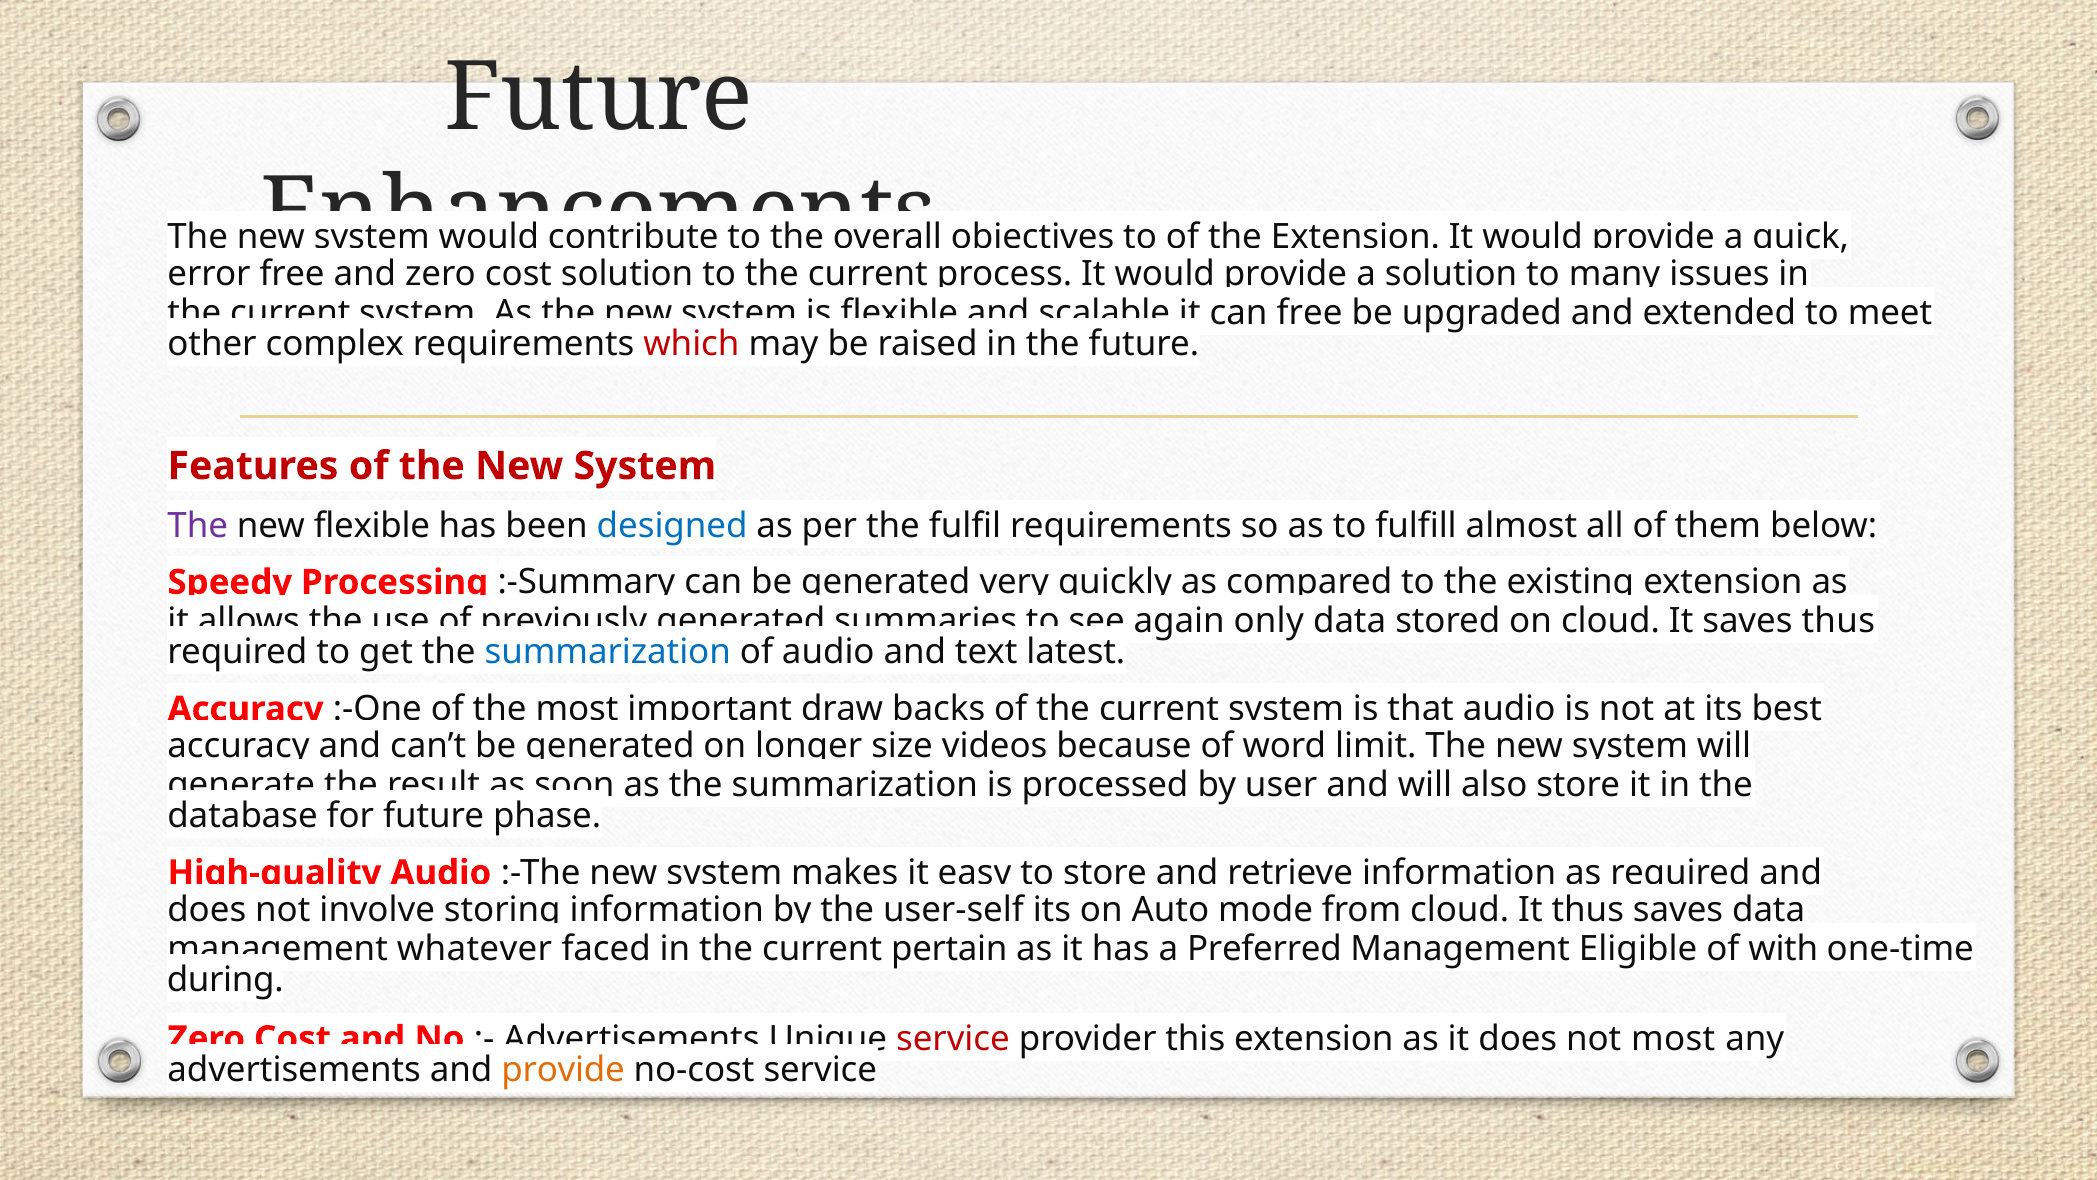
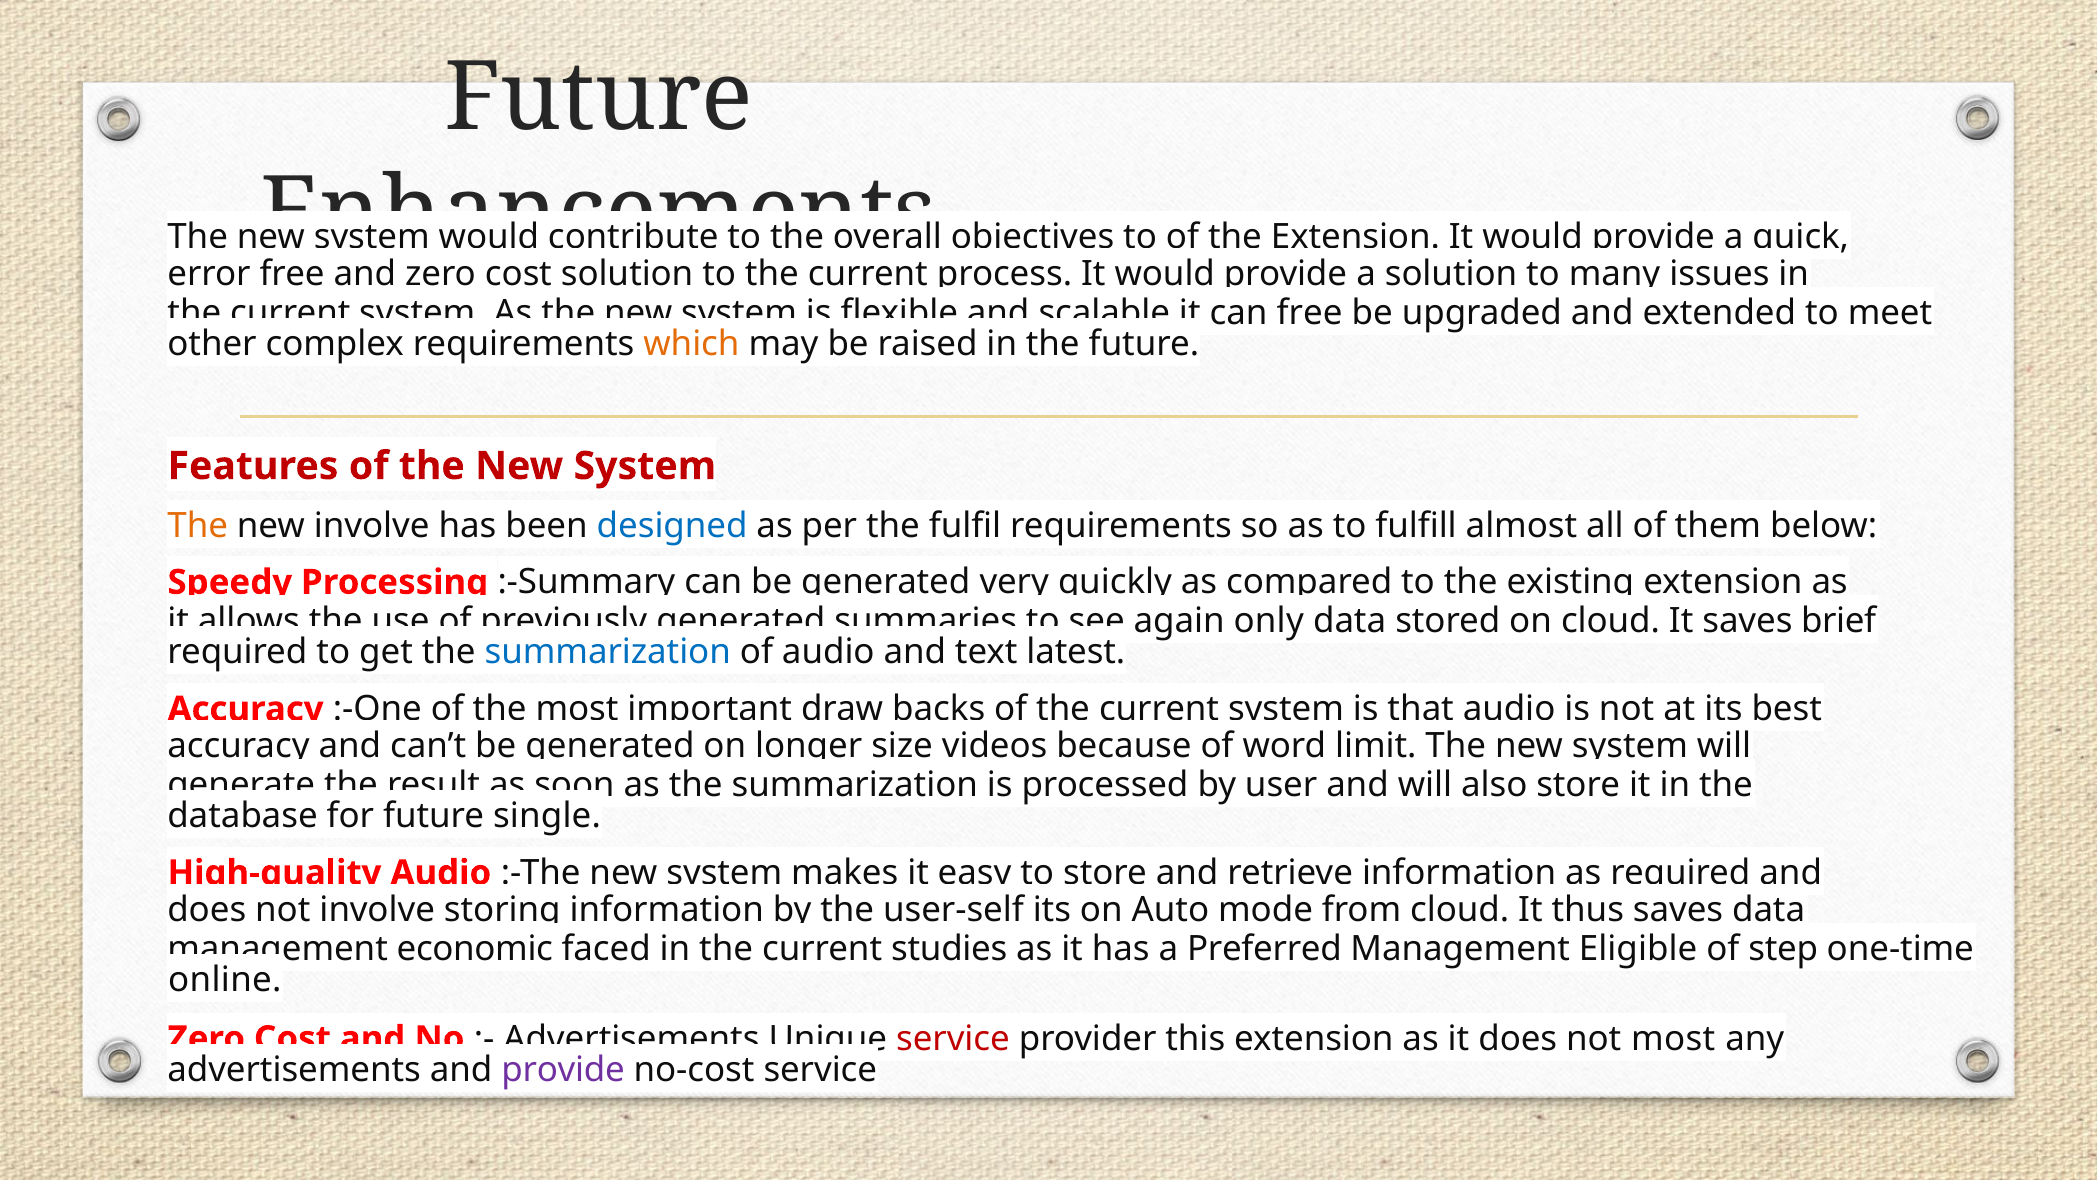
which colour: red -> orange (691, 344)
The colour: purple -> orange (198, 526)
new flexible: flexible -> involve (372, 526)
saves thus: thus -> brief (1839, 621)
phase: phase -> single (547, 816)
whatever: whatever -> economic (475, 948)
pertain: pertain -> studies (949, 948)
with: with -> step (1783, 948)
during: during -> online (225, 979)
provide colour: orange -> purple (563, 1069)
